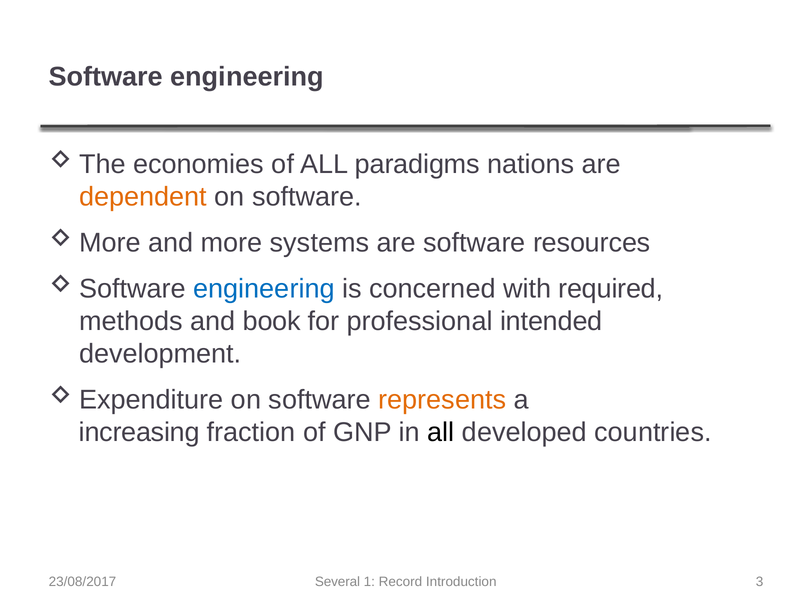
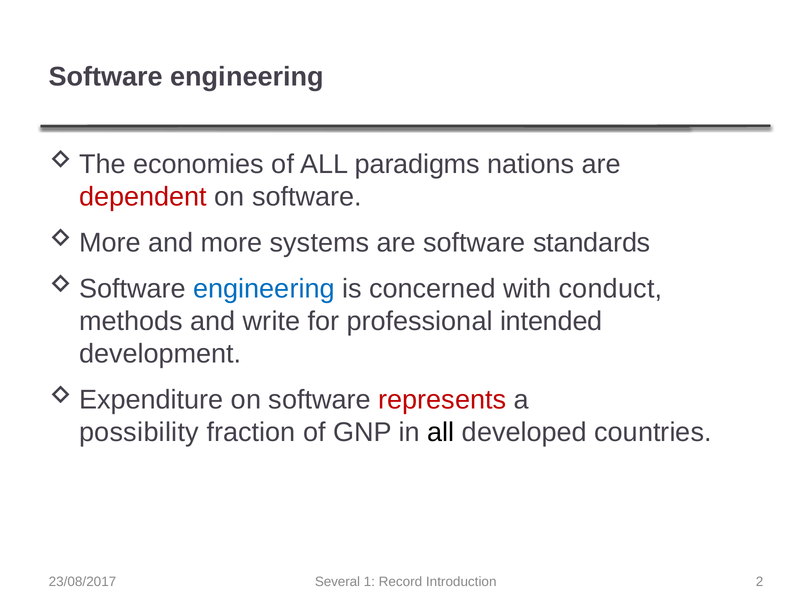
dependent colour: orange -> red (143, 197)
resources: resources -> standards (592, 243)
required: required -> conduct (611, 289)
book: book -> write (272, 321)
represents colour: orange -> red (442, 400)
increasing: increasing -> possibility (139, 432)
3: 3 -> 2 (760, 582)
